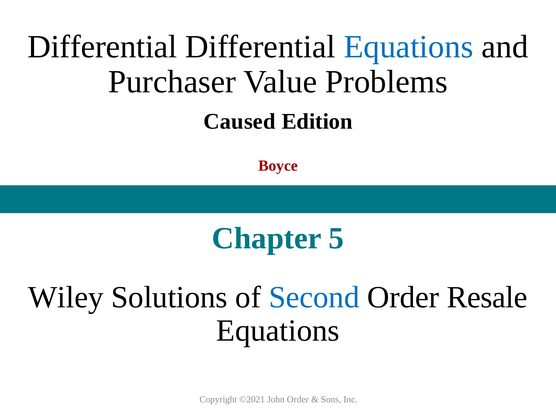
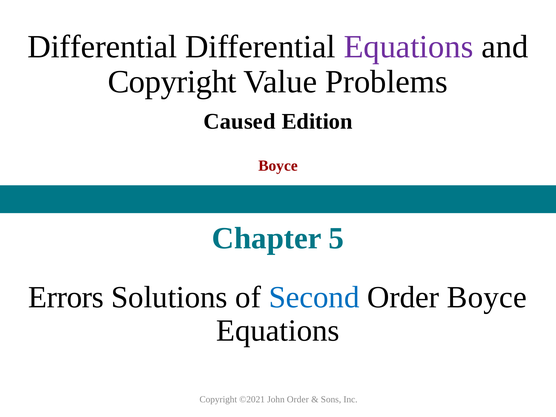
Equations colour: blue -> purple (409, 47)
Purchaser: Purchaser -> Copyright (172, 82)
Wiley: Wiley -> Errors (66, 297)
Order Resale: Resale -> Boyce (487, 297)
